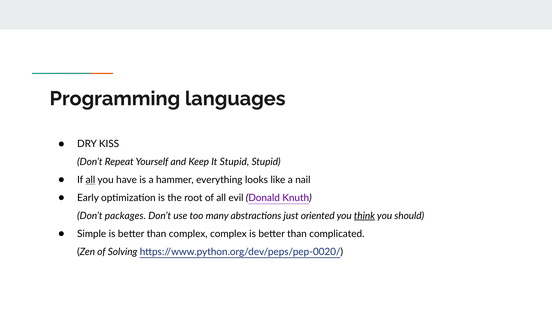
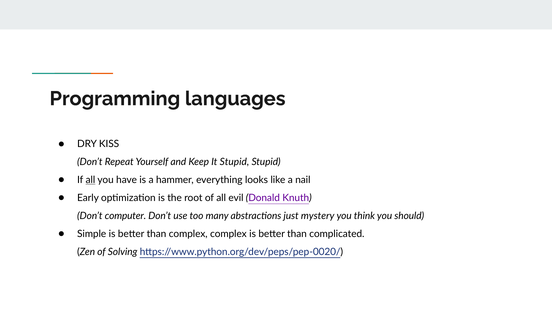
packages: packages -> computer (125, 215)
oriented: oriented -> mystery (318, 215)
think underline: present -> none (364, 215)
